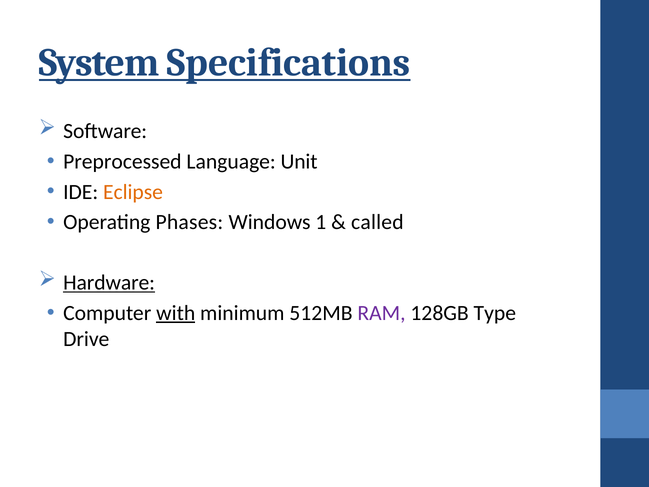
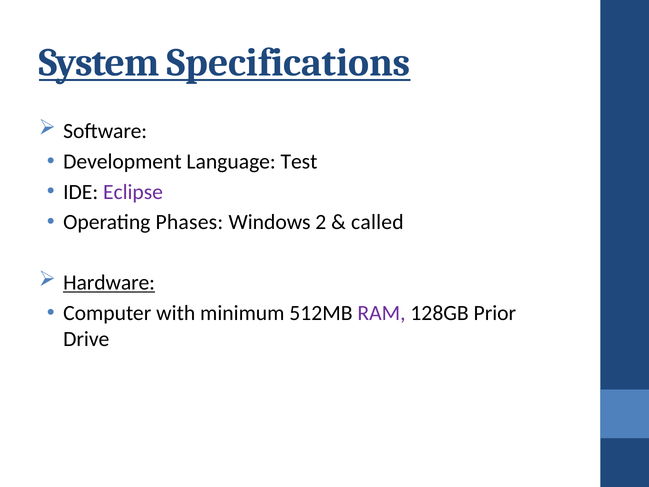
Preprocessed: Preprocessed -> Development (122, 162)
Unit: Unit -> Test (299, 162)
Eclipse colour: orange -> purple (133, 192)
1: 1 -> 2 (321, 222)
with underline: present -> none (176, 313)
Type: Type -> Prior (495, 313)
